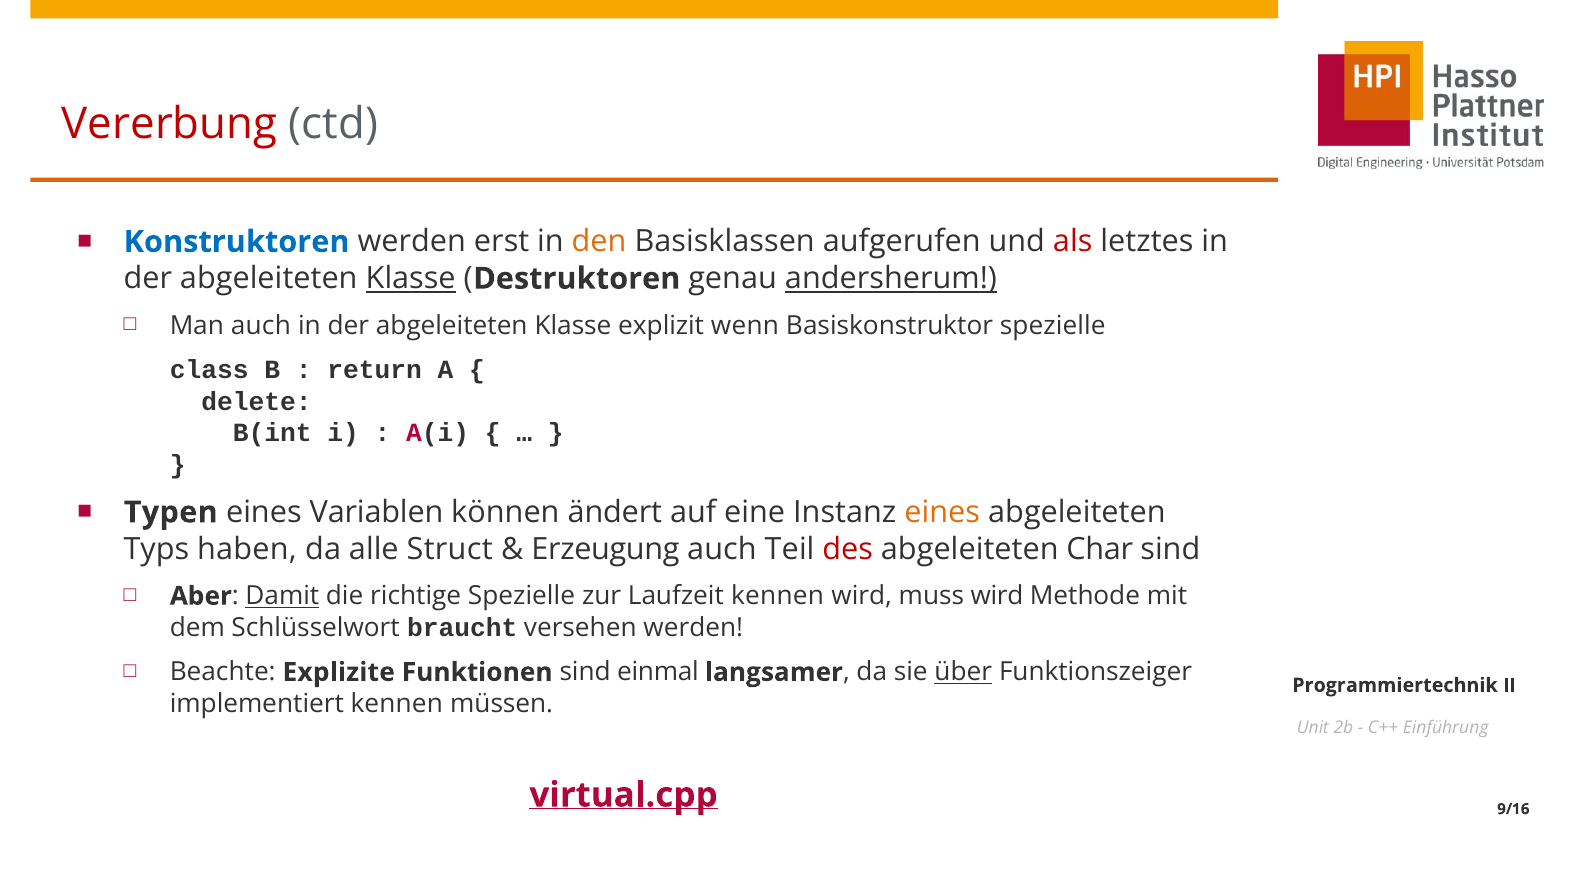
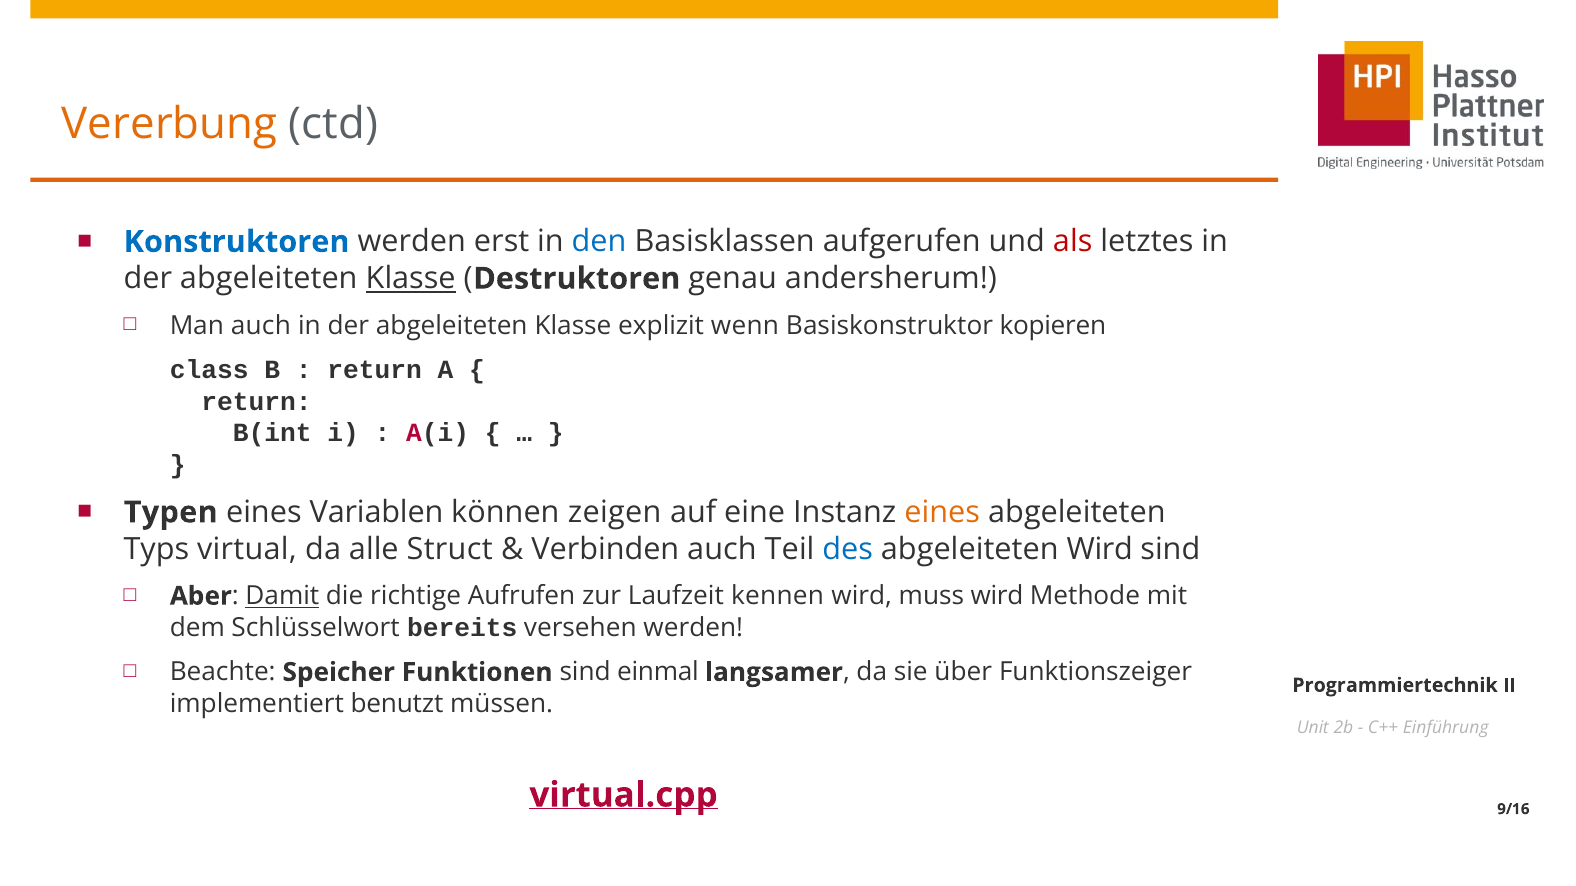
Vererbung colour: red -> orange (170, 124)
den colour: orange -> blue (599, 242)
andersherum underline: present -> none (891, 279)
Basiskonstruktor spezielle: spezielle -> kopieren (1053, 326)
delete: delete -> return (256, 402)
ändert: ändert -> zeigen (615, 513)
haben: haben -> virtual (247, 549)
Erzeugung: Erzeugung -> Verbinden (605, 549)
des colour: red -> blue (848, 549)
abgeleiteten Char: Char -> Wird (1100, 549)
richtige Spezielle: Spezielle -> Aufrufen (522, 596)
braucht: braucht -> bereits (462, 628)
Explizite: Explizite -> Speicher (339, 673)
über underline: present -> none (963, 673)
implementiert kennen: kennen -> benutzt (397, 704)
